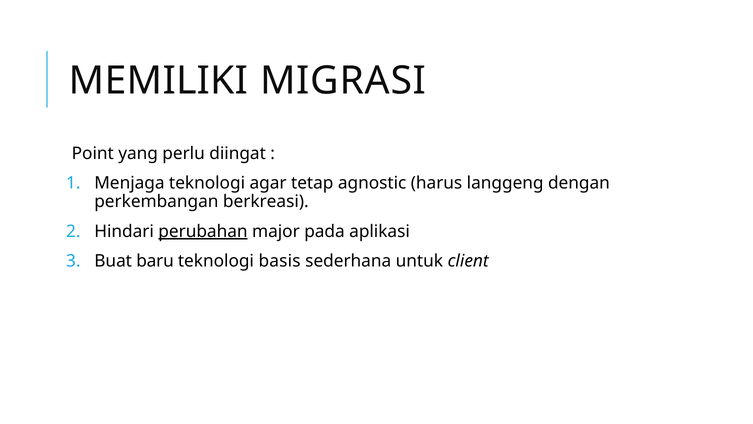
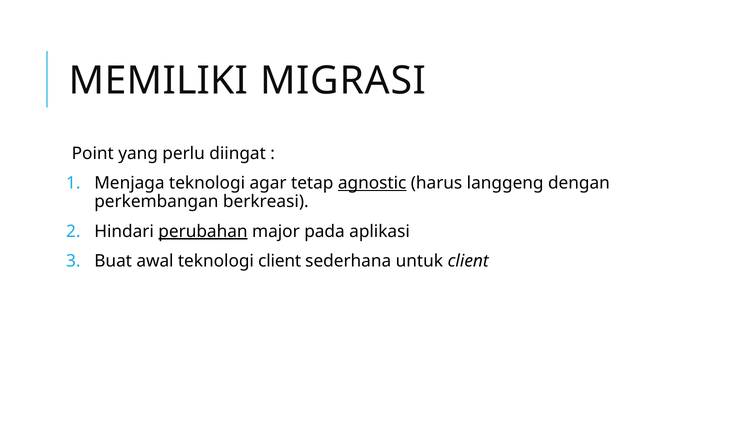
agnostic underline: none -> present (372, 183)
baru: baru -> awal (155, 261)
teknologi basis: basis -> client (280, 261)
